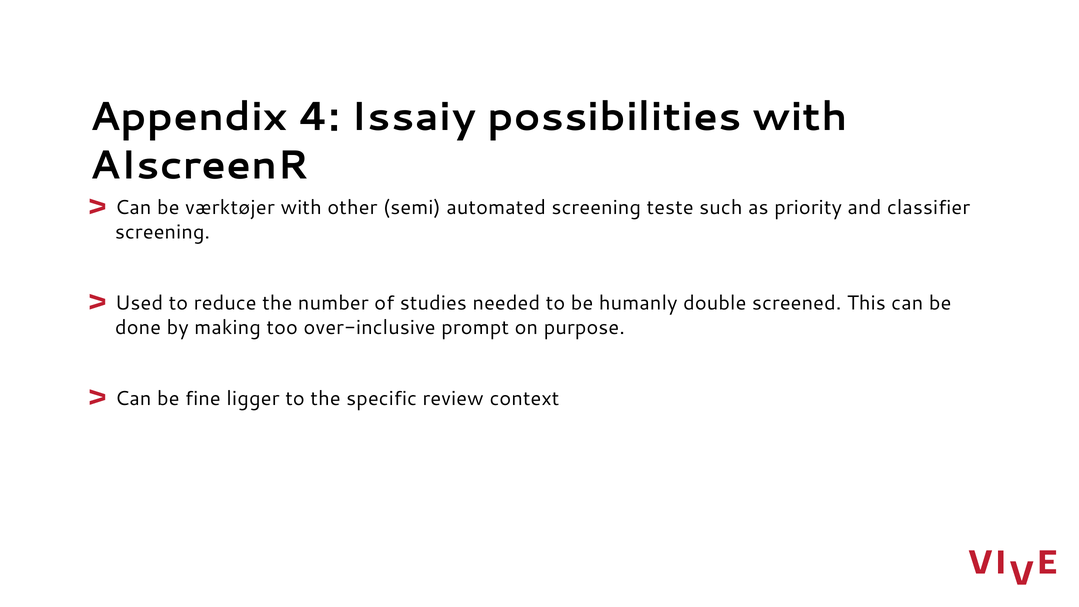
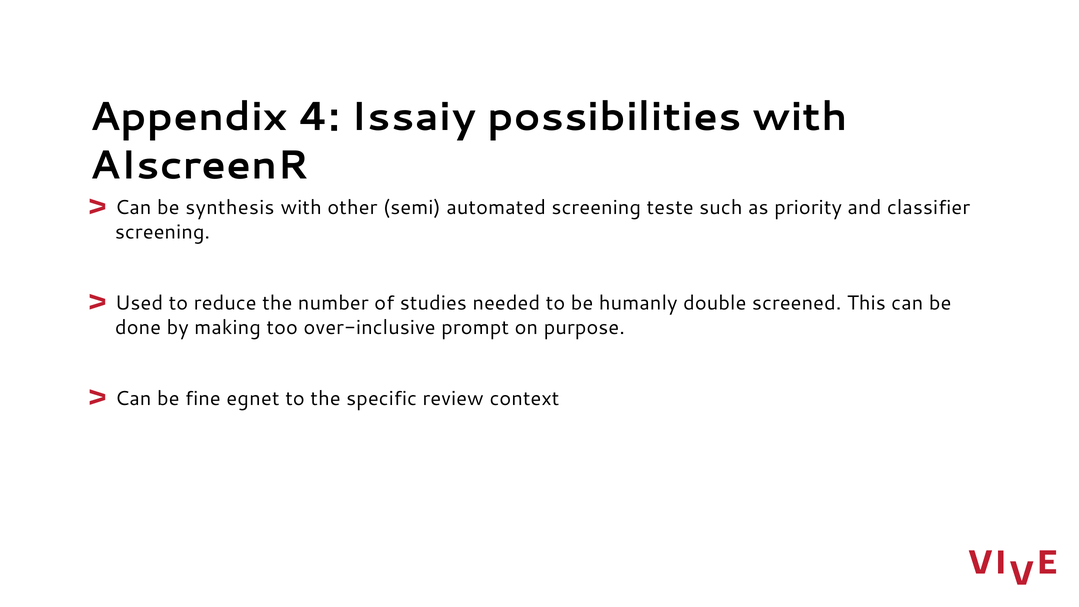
værktøjer: værktøjer -> synthesis (230, 208)
ligger: ligger -> egnet (253, 398)
